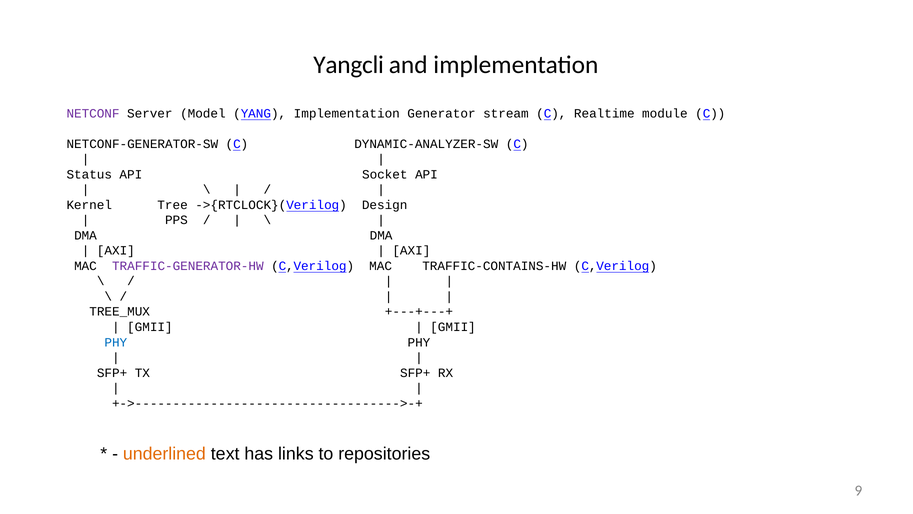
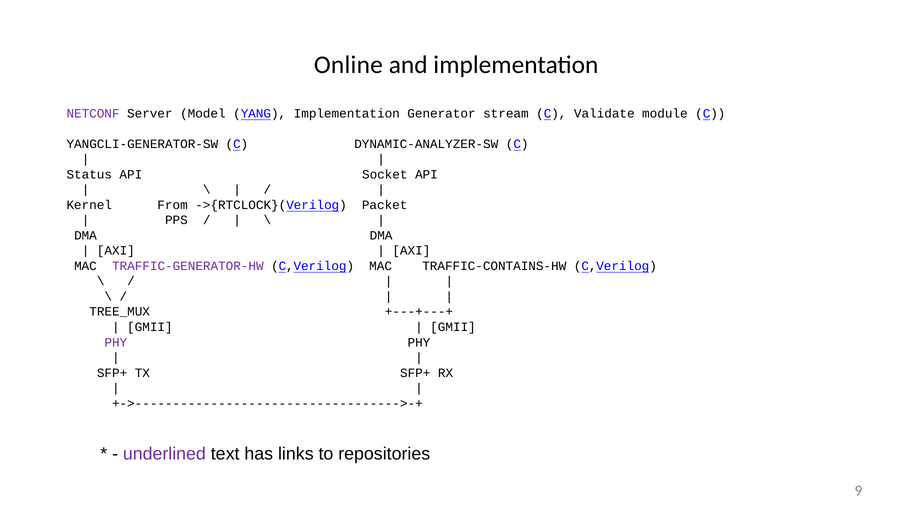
Yangcli: Yangcli -> Online (348, 65)
Realtime: Realtime -> Validate (604, 113)
NETCONF-GENERATOR-SW: NETCONF-GENERATOR-SW -> YANGCLI-GENERATOR-SW (142, 144)
Tree: Tree -> From (173, 205)
Design: Design -> Packet (385, 205)
PHY colour: blue -> purple (116, 342)
underlined colour: orange -> purple (164, 454)
